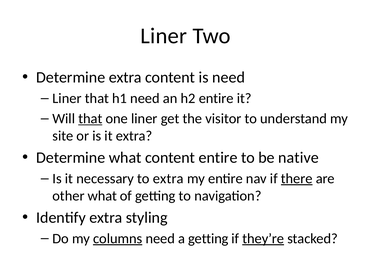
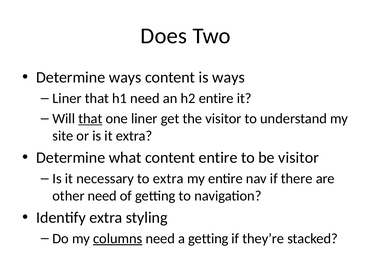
Liner: Liner -> Does (164, 36)
Determine extra: extra -> ways (125, 77)
is need: need -> ways (229, 77)
be native: native -> visitor (299, 158)
there underline: present -> none (297, 179)
other what: what -> need (102, 196)
they’re underline: present -> none (263, 239)
